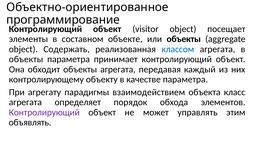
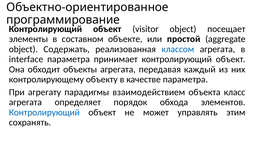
или объекты: объекты -> простой (184, 39)
объекты: объекты -> interface (26, 59)
Контролирующий colour: purple -> blue (44, 112)
объявлять: объявлять -> сохранять (30, 122)
